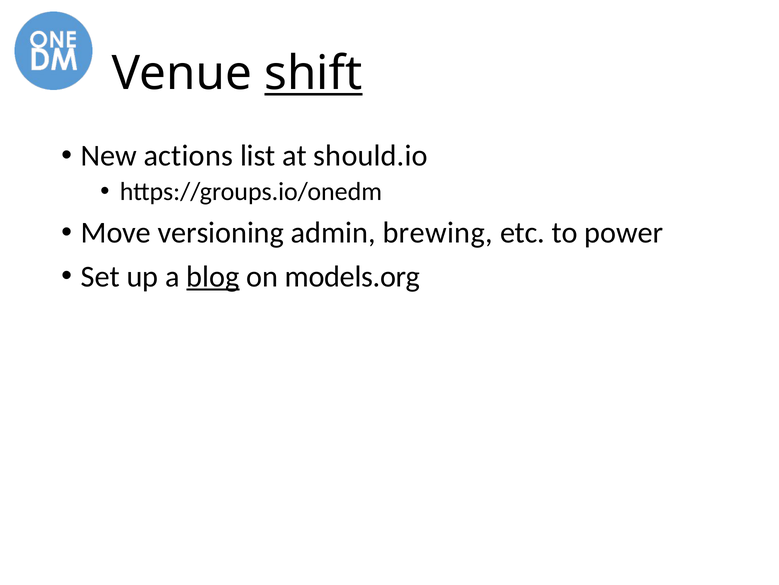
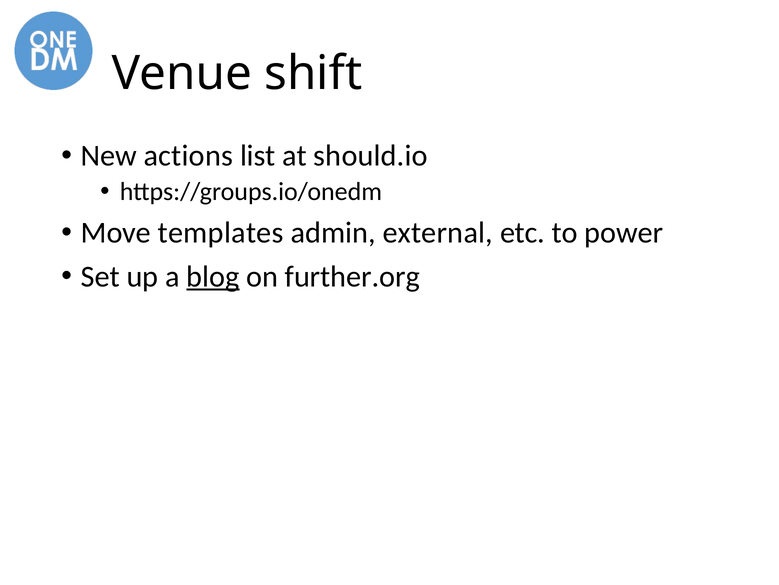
shift underline: present -> none (313, 74)
versioning: versioning -> templates (221, 233)
brewing: brewing -> external (438, 233)
models.org: models.org -> further.org (352, 276)
